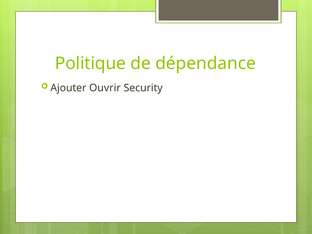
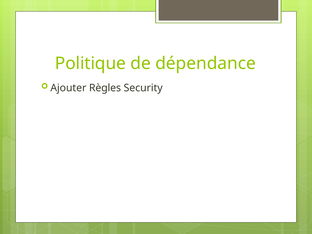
Ouvrir: Ouvrir -> Règles (105, 88)
